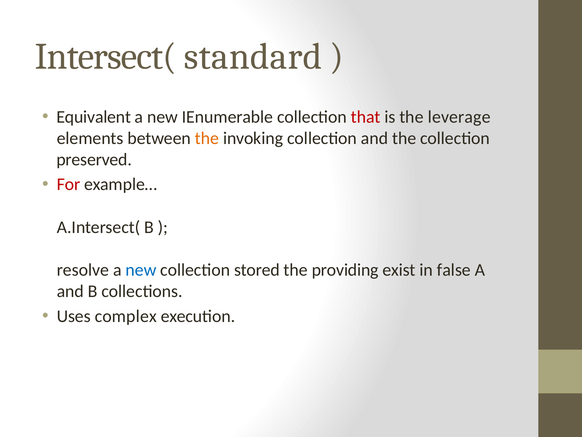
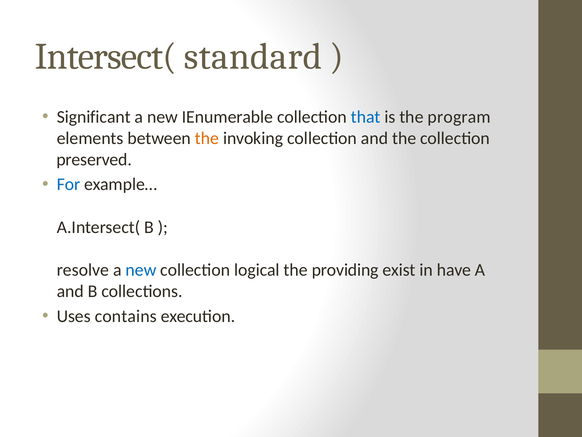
Equivalent: Equivalent -> Significant (94, 117)
that colour: red -> blue (366, 117)
leverage: leverage -> program (459, 117)
For colour: red -> blue (69, 184)
stored: stored -> logical (257, 270)
false: false -> have (454, 270)
complex: complex -> contains (126, 316)
